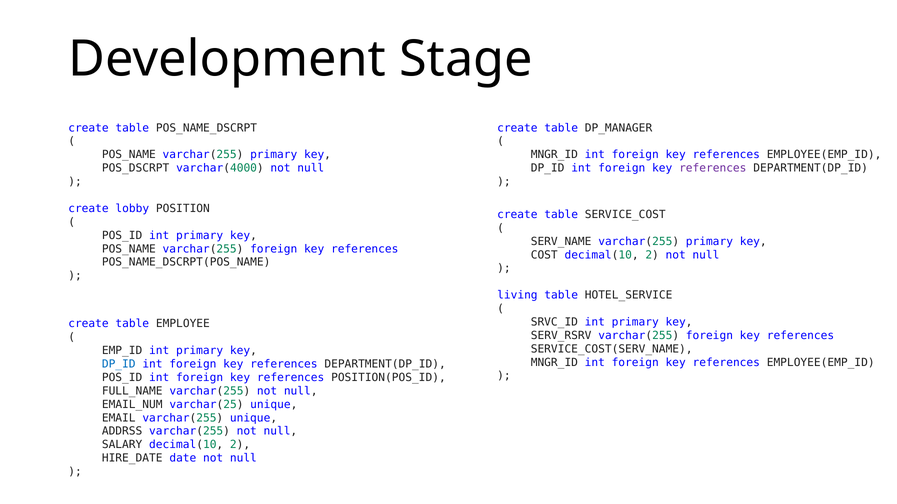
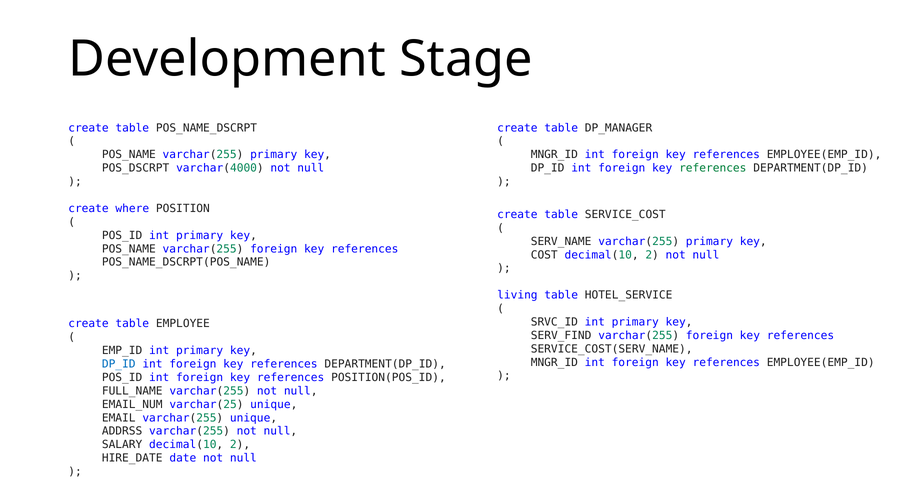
references colour: purple -> green (713, 168)
lobby: lobby -> where (132, 209)
SERV_RSRV: SERV_RSRV -> SERV_FIND (561, 336)
